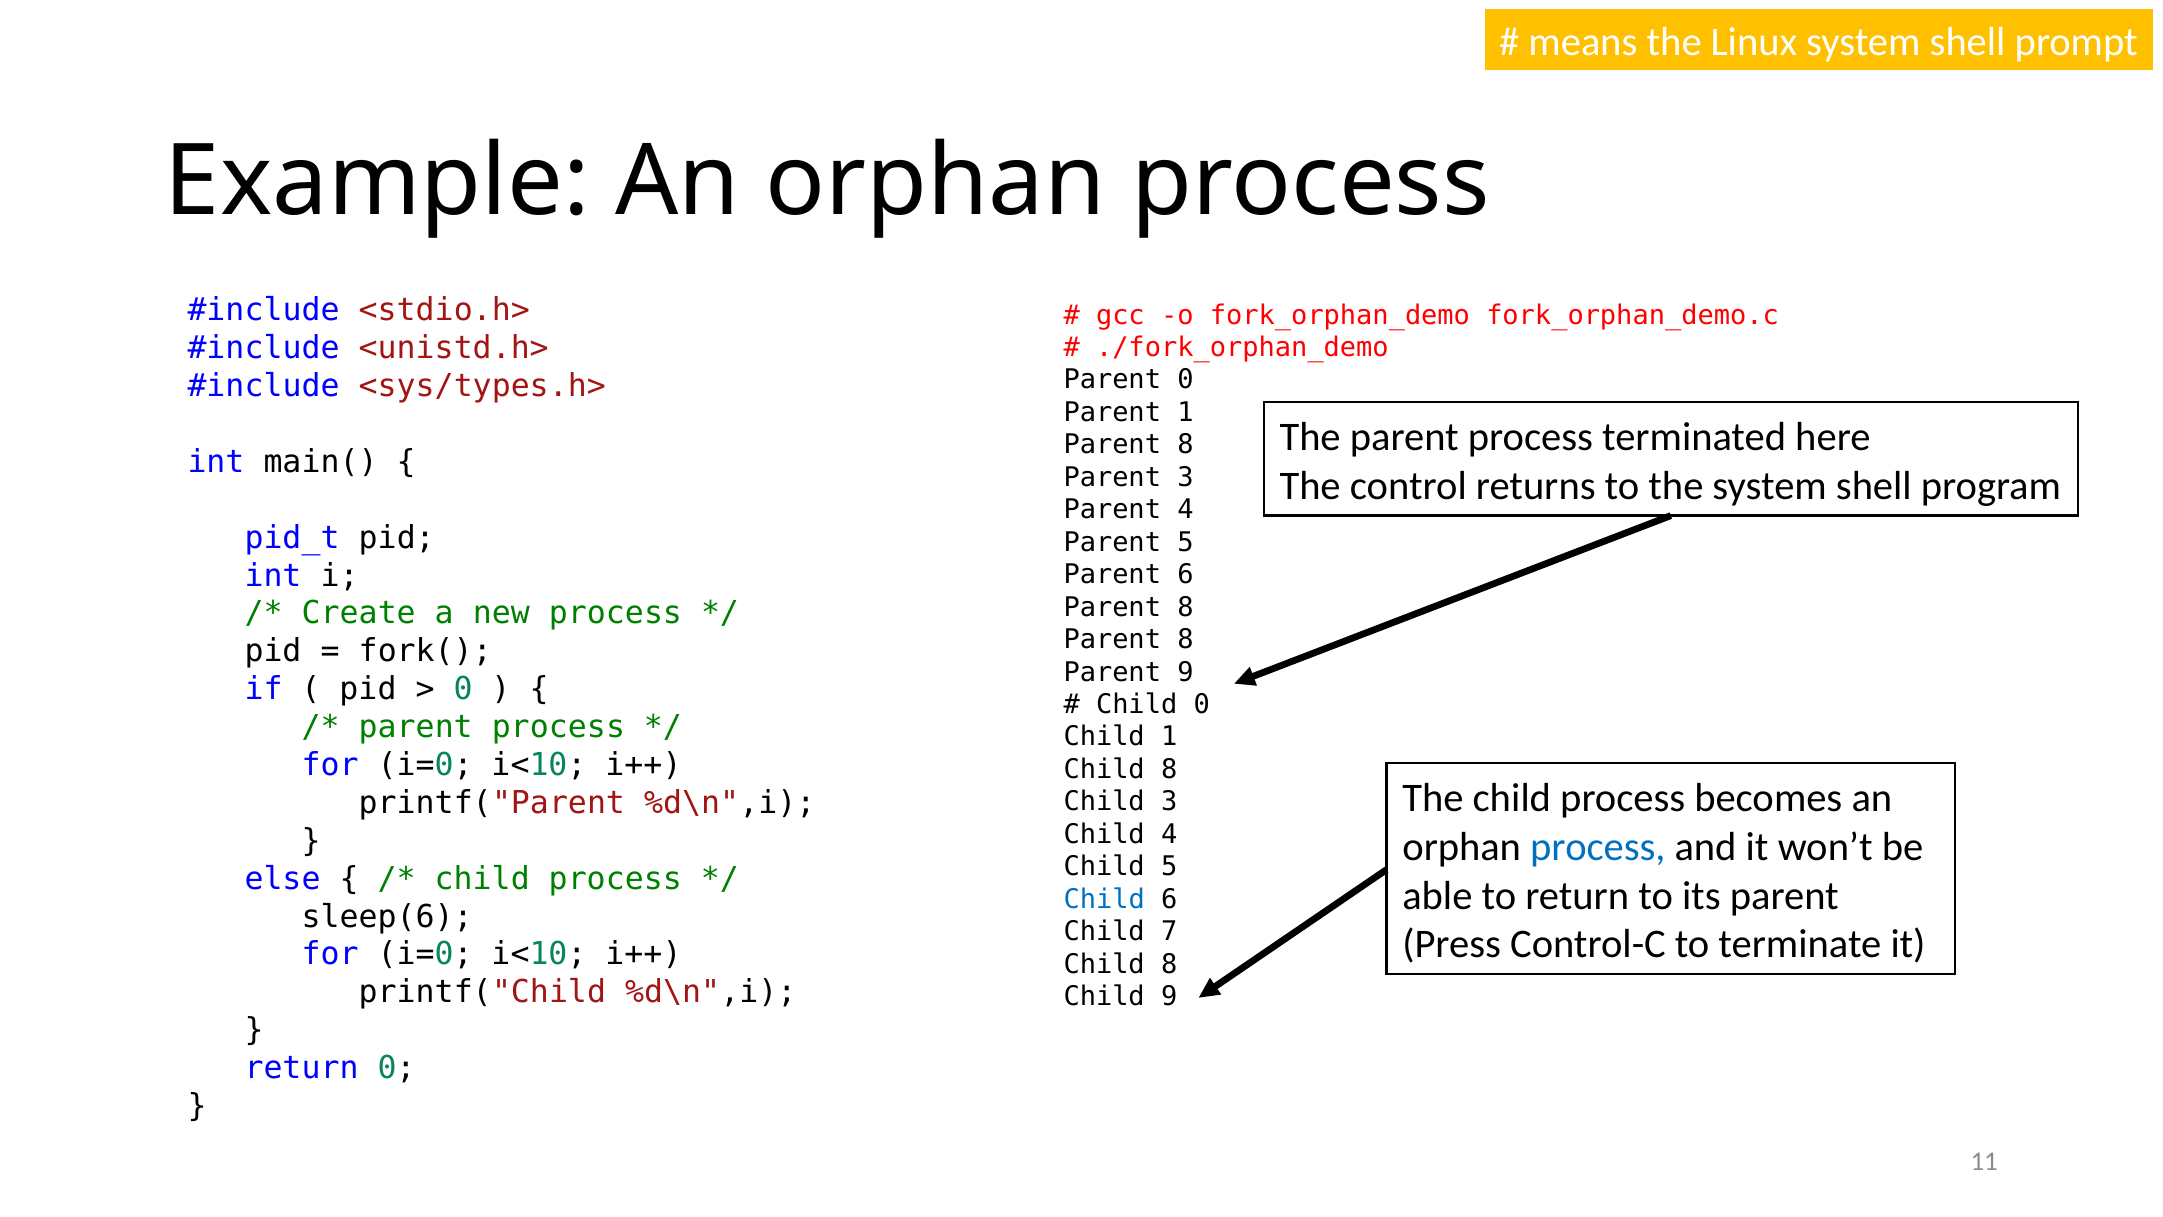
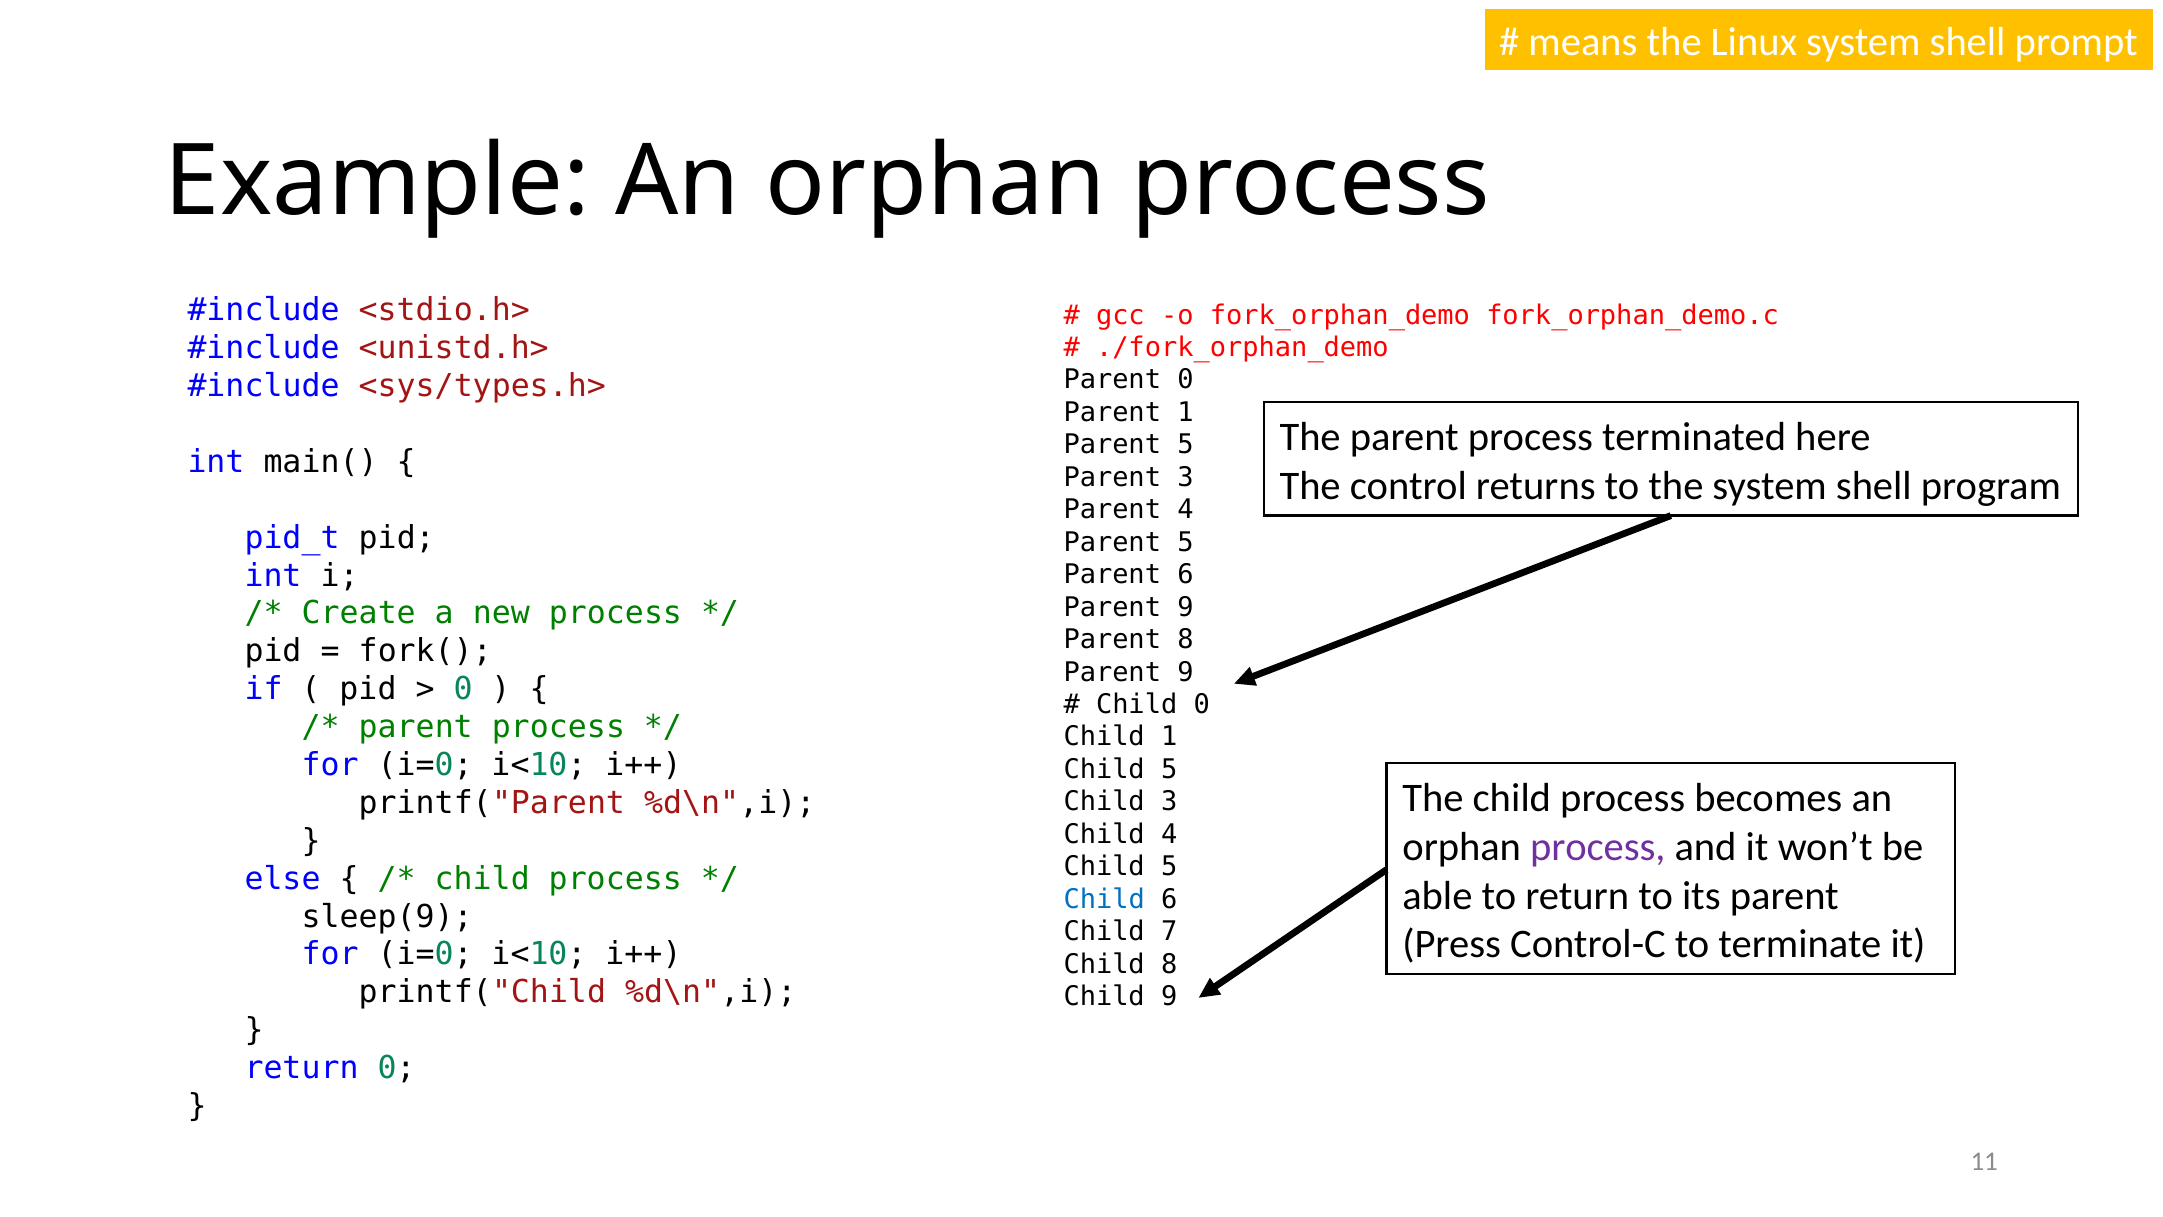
8: 8 -> 5 (1185, 445)
8: 8 -> 9 (1185, 607)
8: 8 -> 5 (1169, 769)
process colour: blue -> purple (1598, 847)
sleep(6: sleep(6 -> sleep(9 (387, 916)
